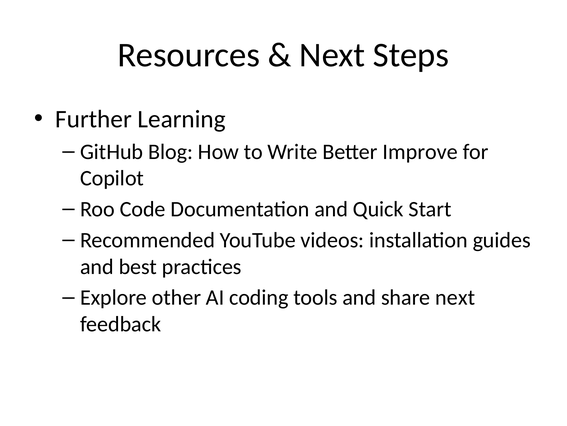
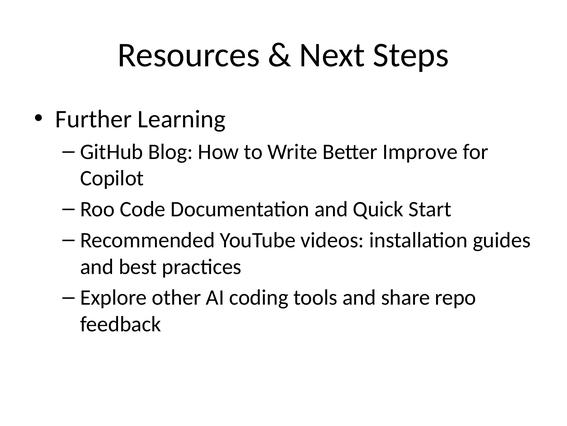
share next: next -> repo (455, 297)
